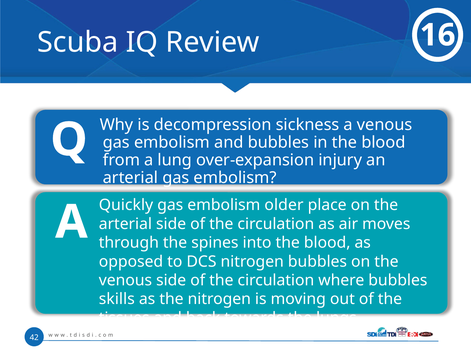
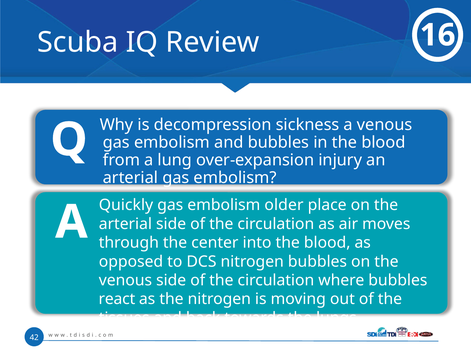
spines: spines -> center (215, 243)
skills: skills -> react (117, 299)
